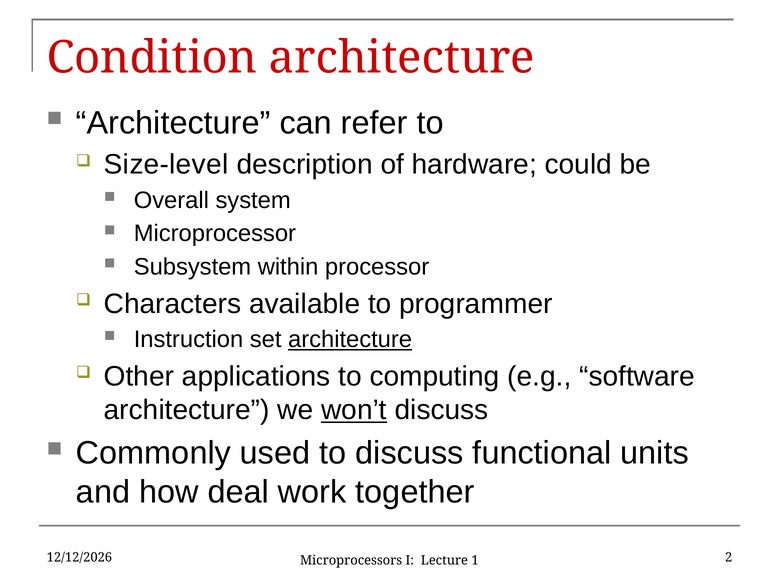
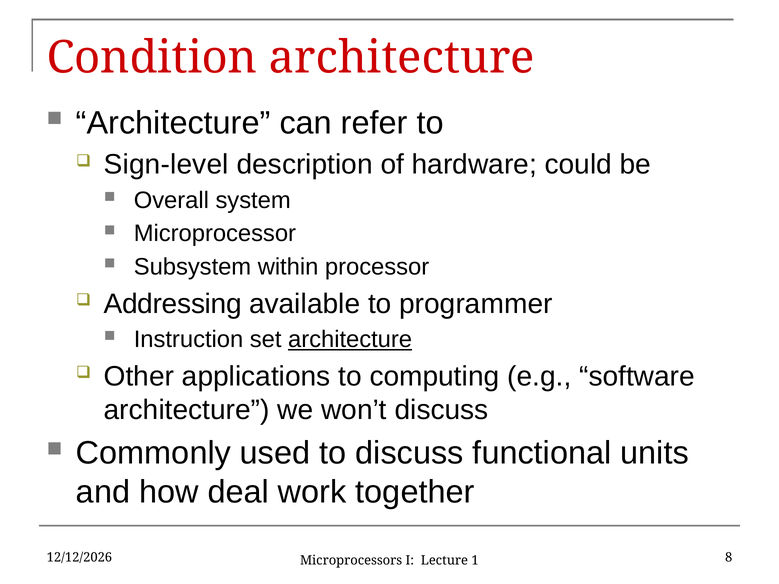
Size-level: Size-level -> Sign-level (166, 165)
Characters: Characters -> Addressing (173, 304)
won’t underline: present -> none (354, 410)
2: 2 -> 8 (729, 558)
